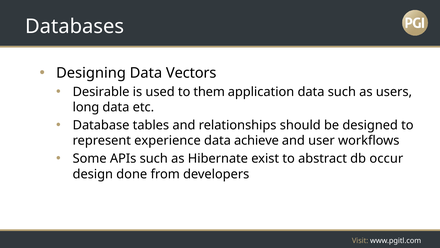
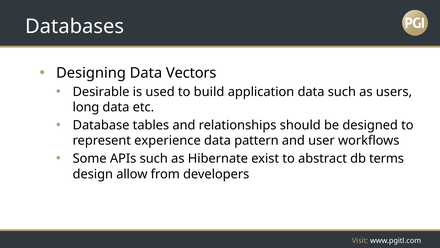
them: them -> build (209, 92)
achieve: achieve -> pattern (256, 140)
occur: occur -> terms (386, 158)
done: done -> allow (132, 174)
